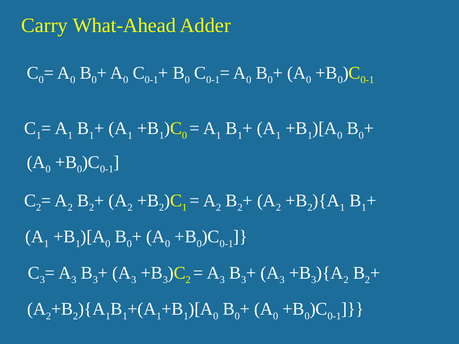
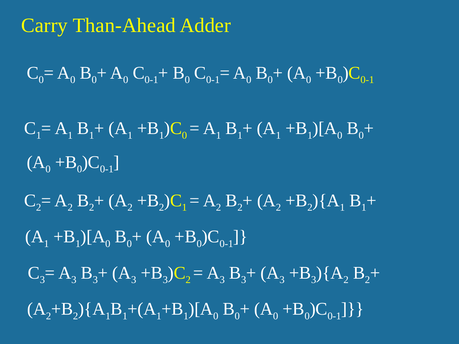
What-Ahead: What-Ahead -> Than-Ahead (124, 25)
